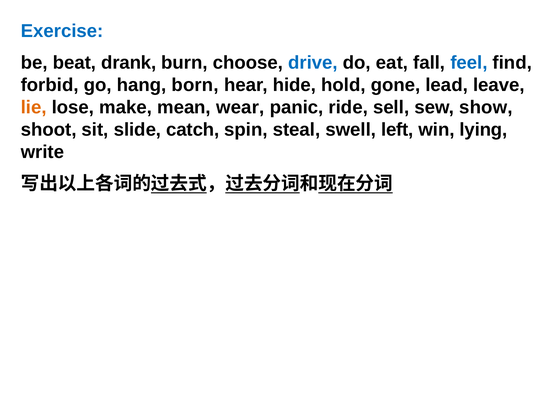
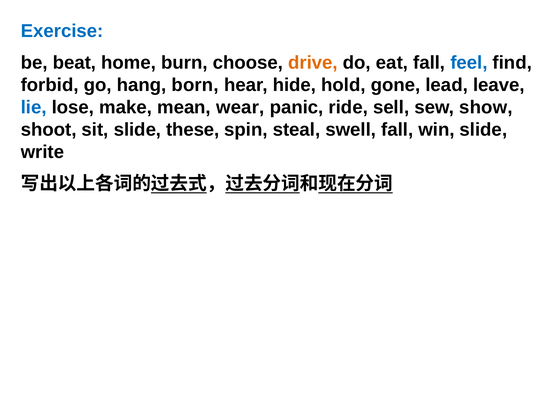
drank: drank -> home (129, 63)
drive colour: blue -> orange (313, 63)
lie colour: orange -> blue (34, 107)
catch: catch -> these (193, 130)
swell left: left -> fall (397, 130)
win lying: lying -> slide (483, 130)
